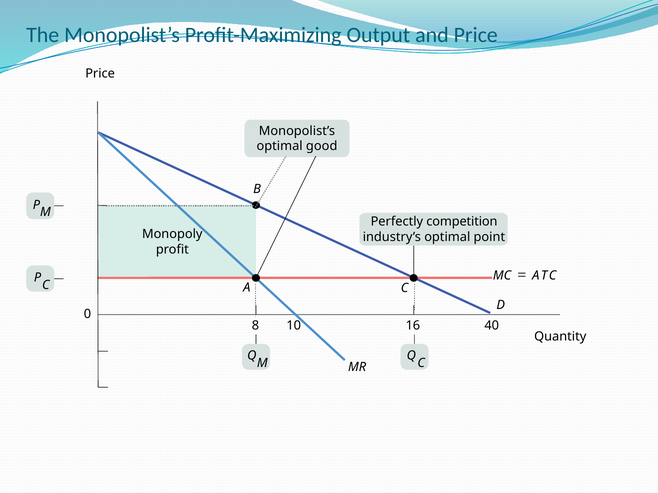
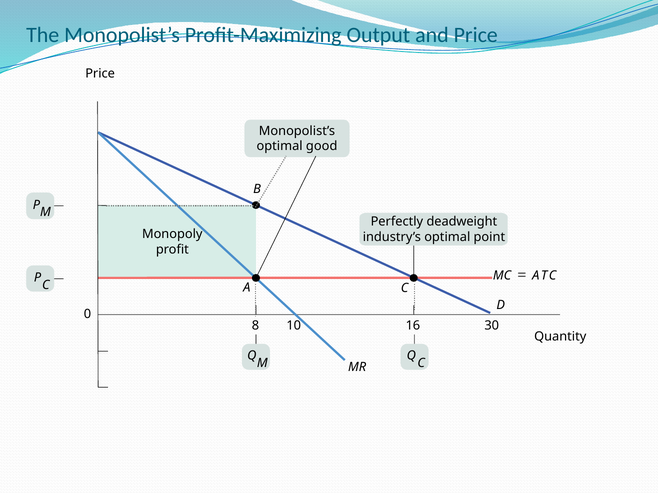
competition: competition -> deadweight (462, 222)
40: 40 -> 30 (492, 326)
